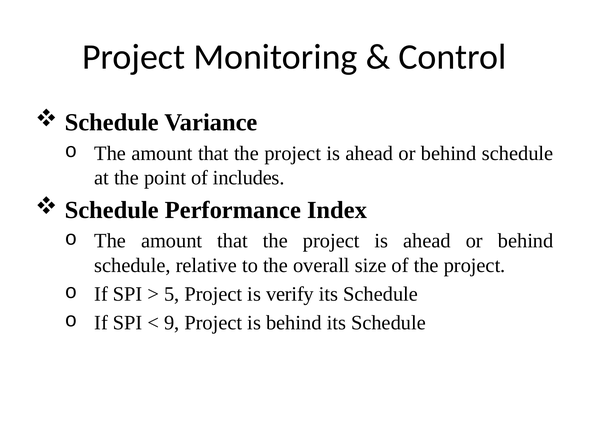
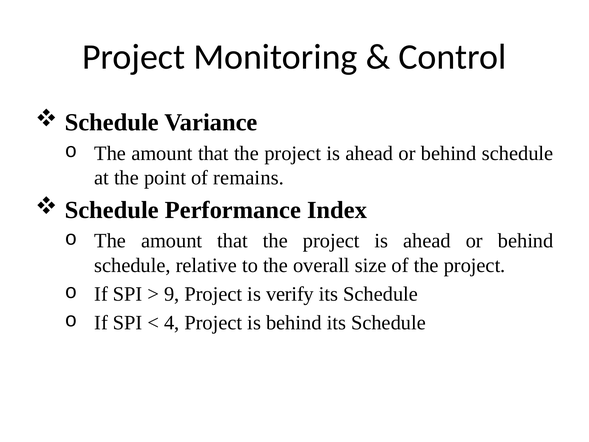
includes: includes -> remains (249, 178)
5: 5 -> 9 (172, 294)
9: 9 -> 4 (172, 323)
